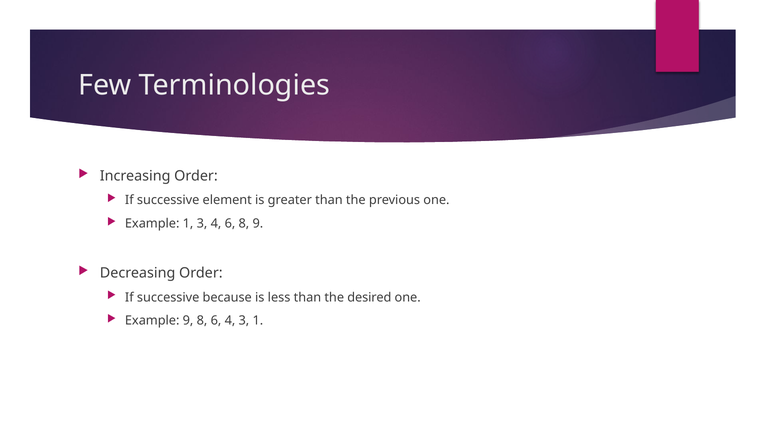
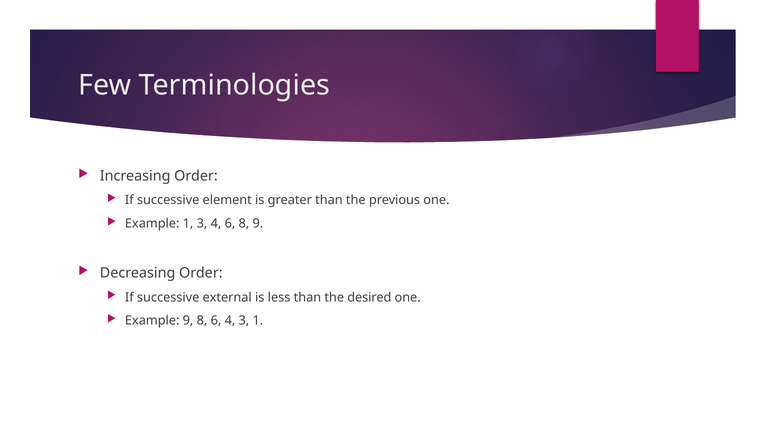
because: because -> external (227, 297)
